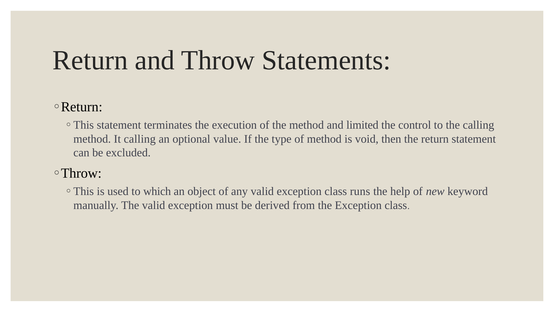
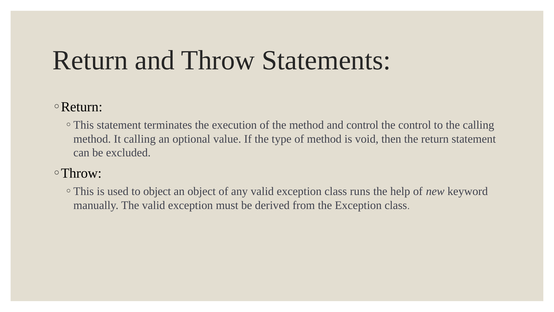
and limited: limited -> control (362, 125)
to which: which -> object (157, 191)
